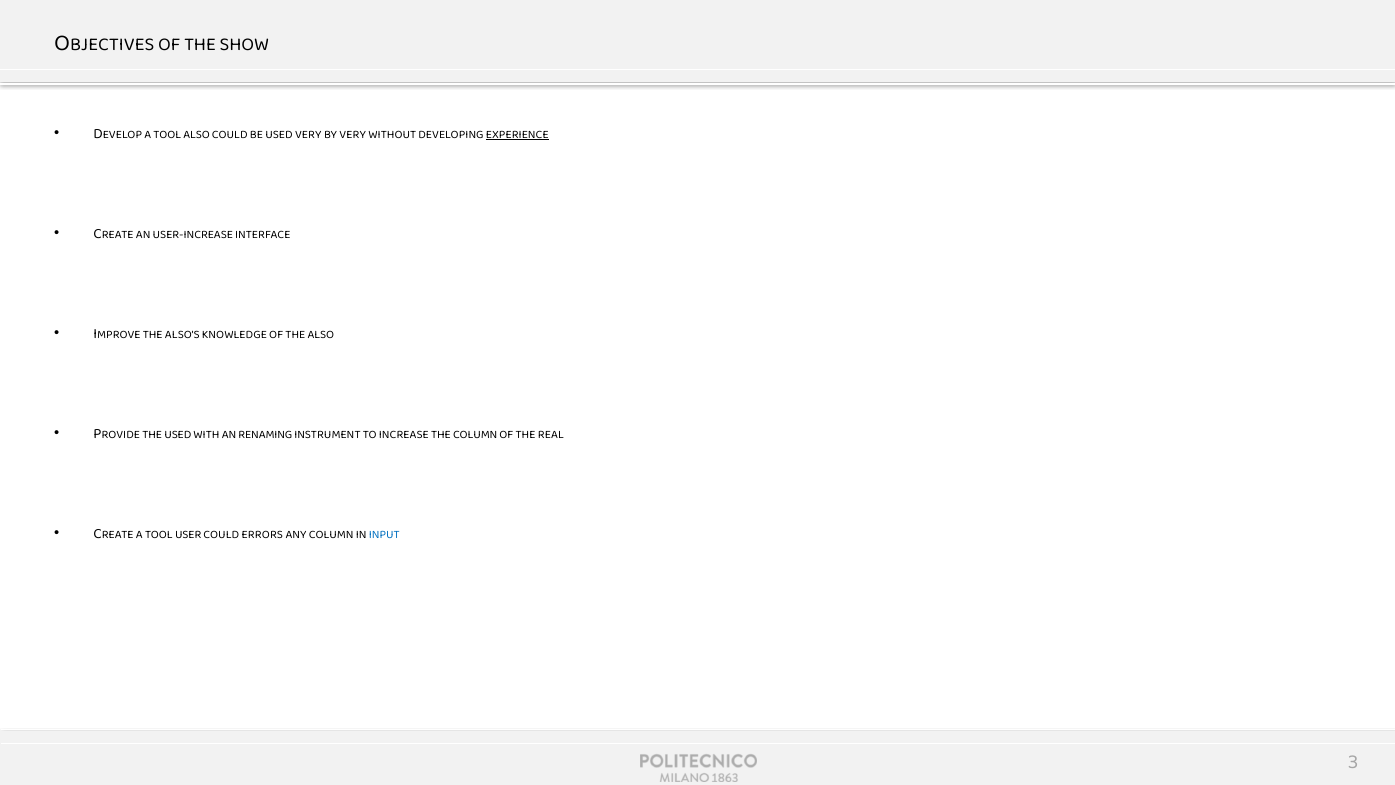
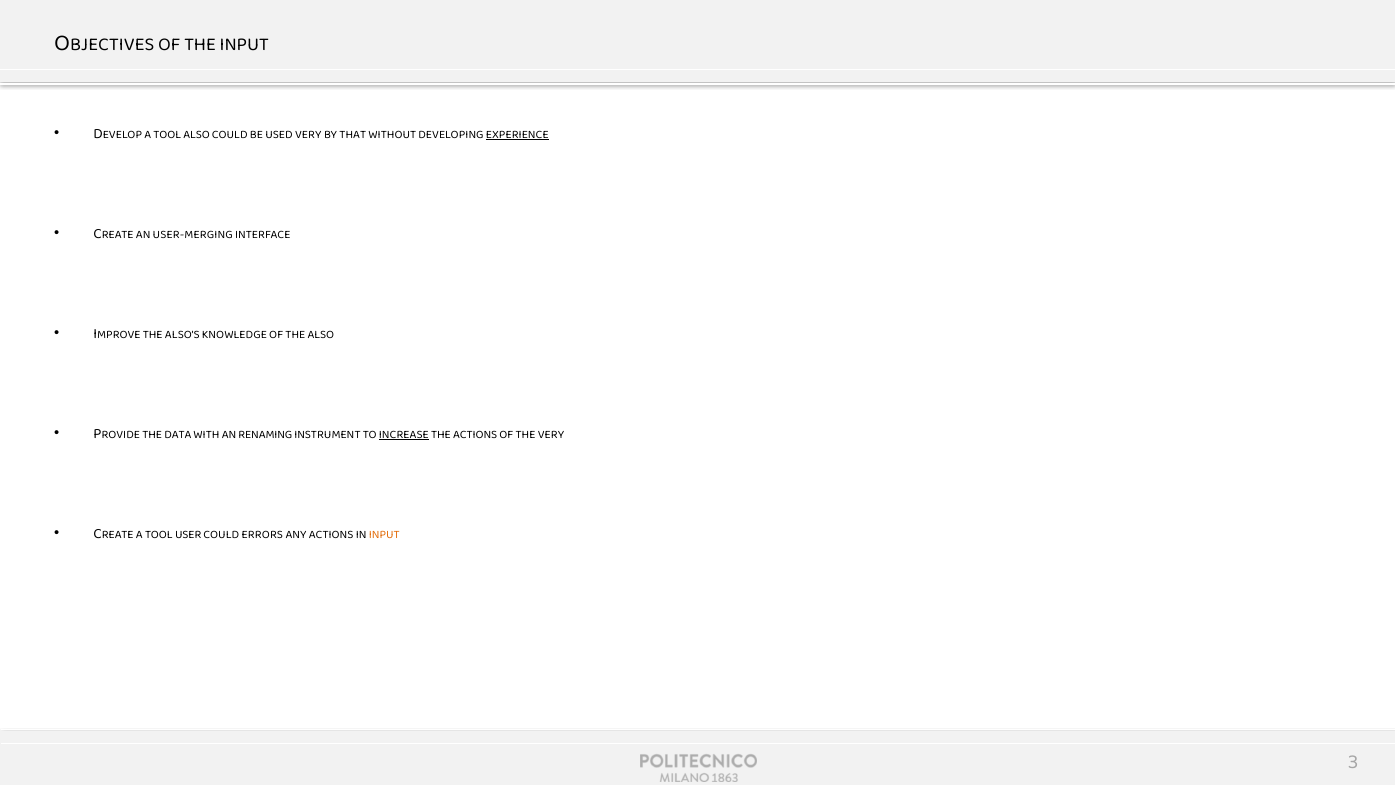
THE SHOW: SHOW -> INPUT (244, 45)
BY VERY: VERY -> THAT (353, 134)
USER-INCREASE: USER-INCREASE -> USER-MERGING (193, 234)
THE USED: USED -> DATA (178, 434)
INCREASE underline: none -> present (404, 434)
THE COLUMN: COLUMN -> ACTIONS (475, 434)
THE REAL: REAL -> VERY (551, 434)
ANY COLUMN: COLUMN -> ACTIONS (331, 534)
INPUT colour: blue -> orange (384, 534)
